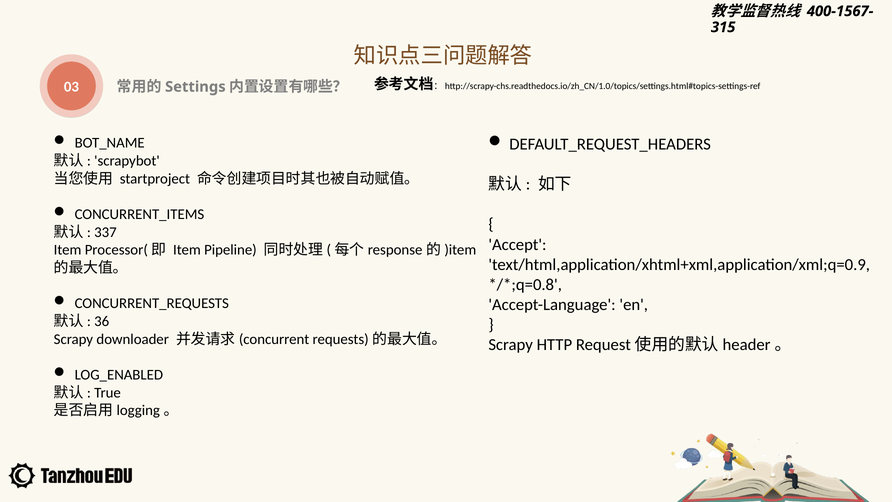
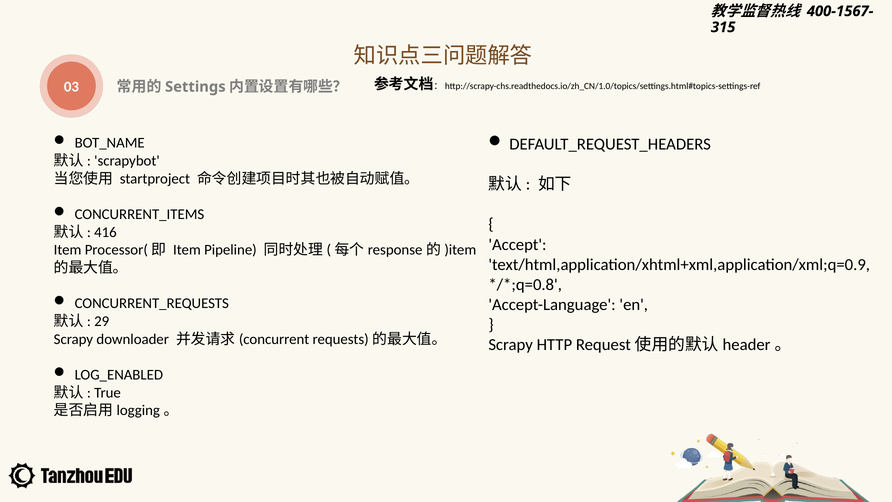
337: 337 -> 416 (105, 232)
36: 36 -> 29 (102, 321)
